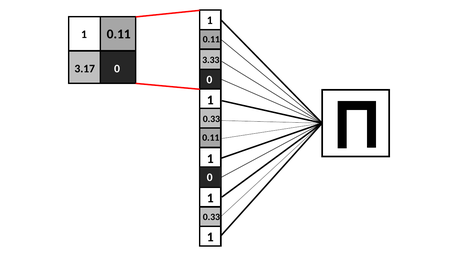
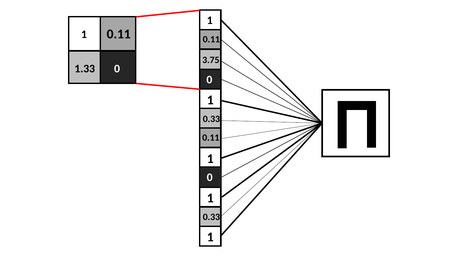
3.33: 3.33 -> 3.75 (211, 60)
3.17: 3.17 -> 1.33 (85, 69)
